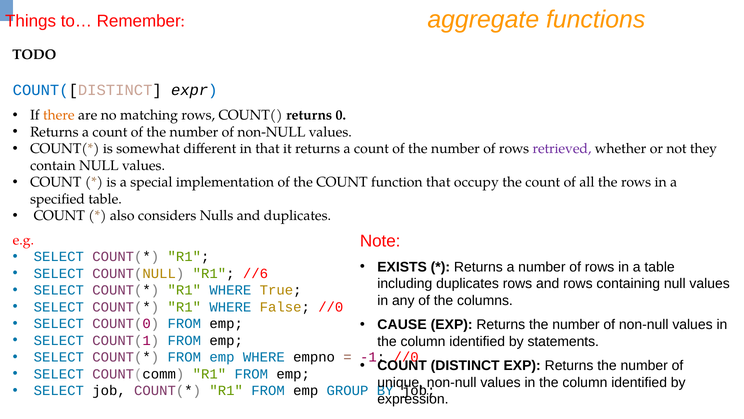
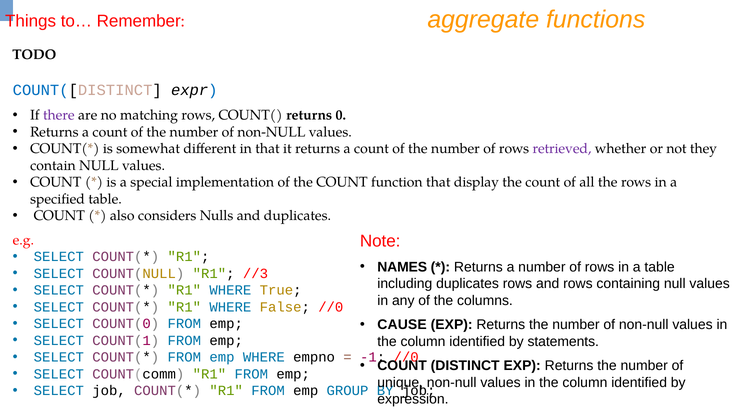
there colour: orange -> purple (59, 115)
occupy: occupy -> display (476, 182)
EXISTS: EXISTS -> NAMES (402, 267)
//6: //6 -> //3 (255, 273)
